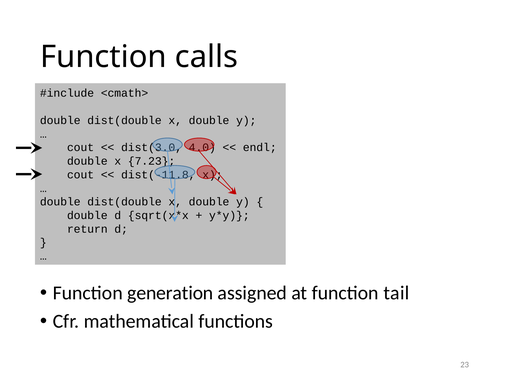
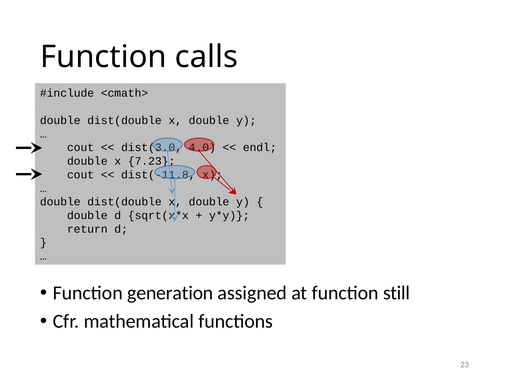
tail: tail -> still (397, 293)
